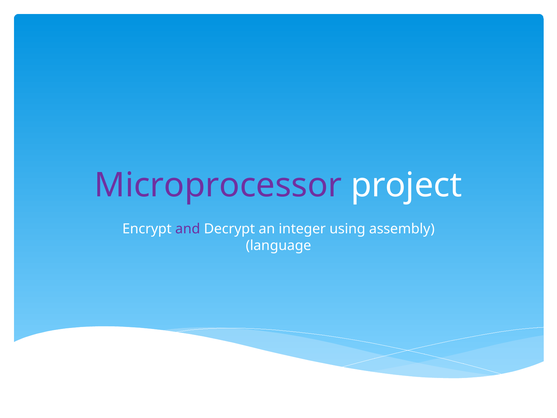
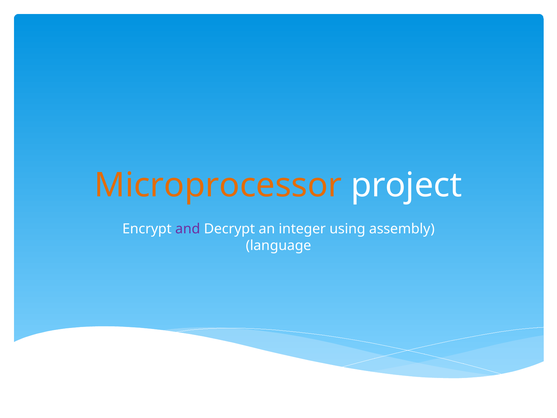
Microprocessor colour: purple -> orange (218, 185)
